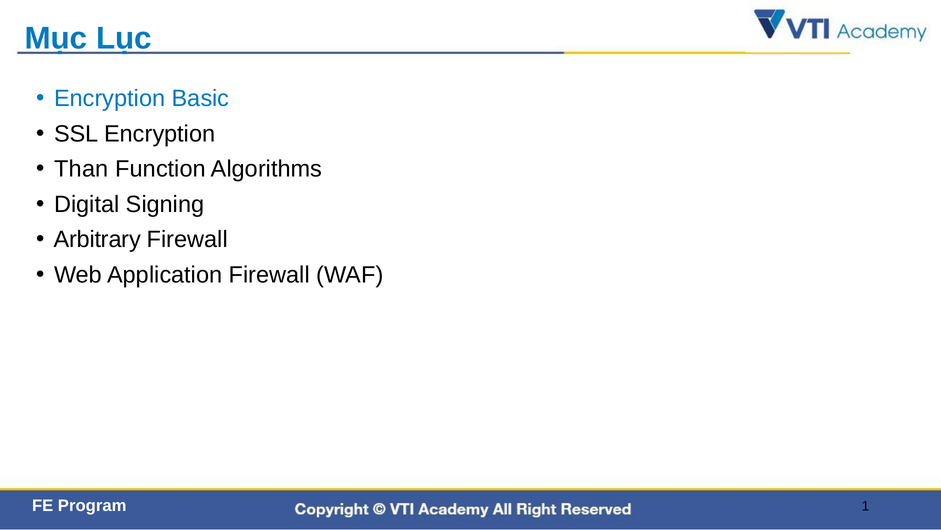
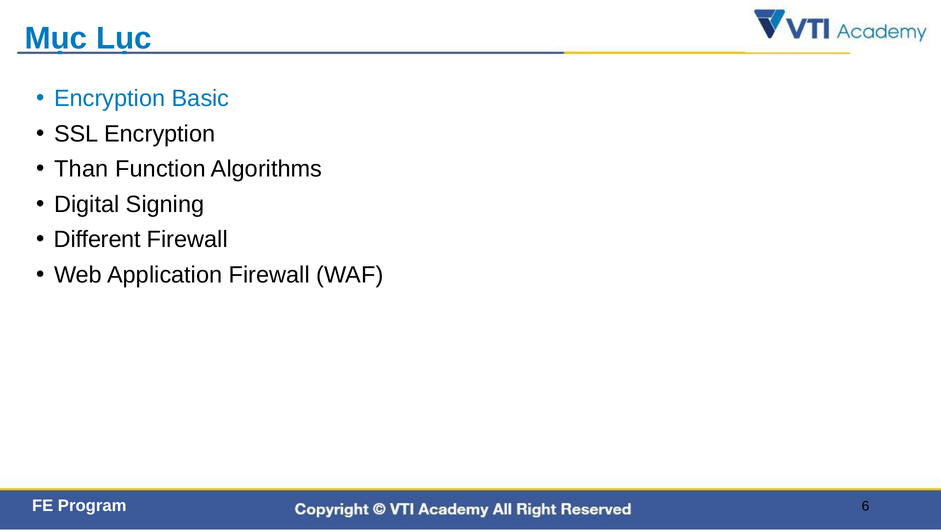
Arbitrary: Arbitrary -> Different (97, 239)
1: 1 -> 6 (866, 506)
